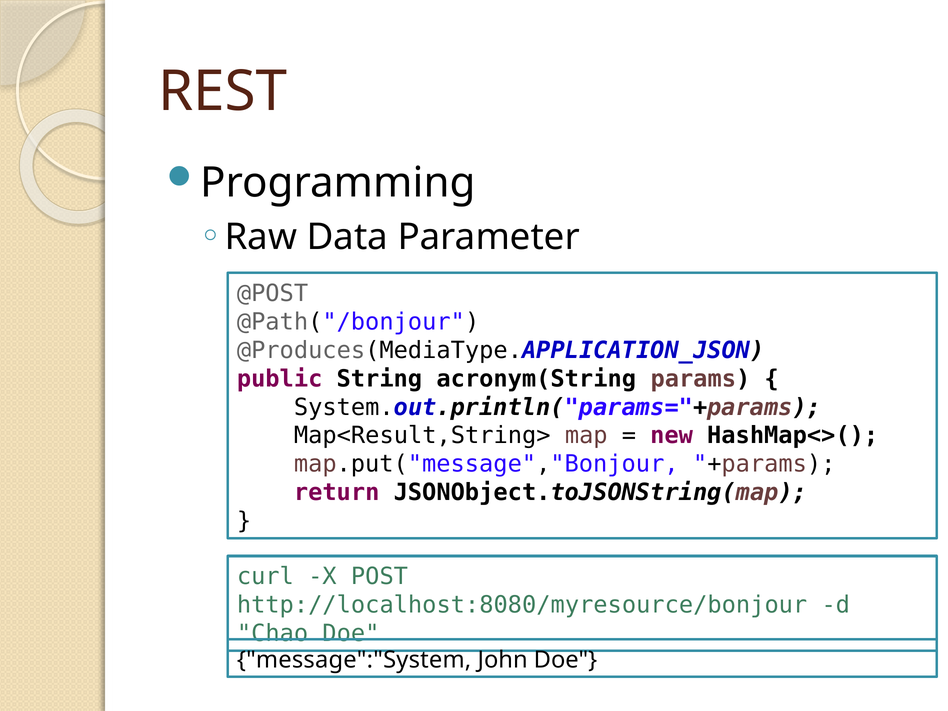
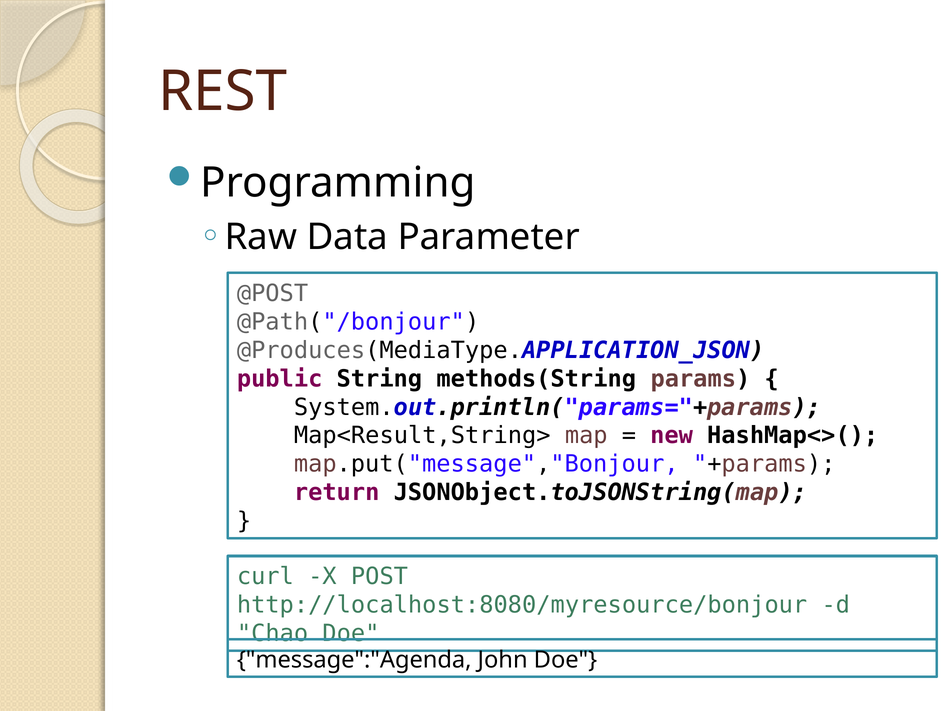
acronym(String: acronym(String -> methods(String (536, 379)
message":"System: message":"System -> message":"Agenda (354, 660)
